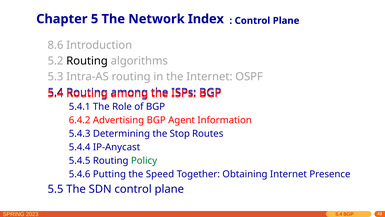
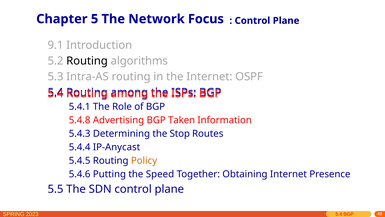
Index: Index -> Focus (206, 19)
8.6: 8.6 -> 9.1 (56, 45)
6.4.2: 6.4.2 -> 5.4.8 (80, 120)
Agent: Agent -> Taken (182, 120)
Policy colour: green -> orange (144, 160)
